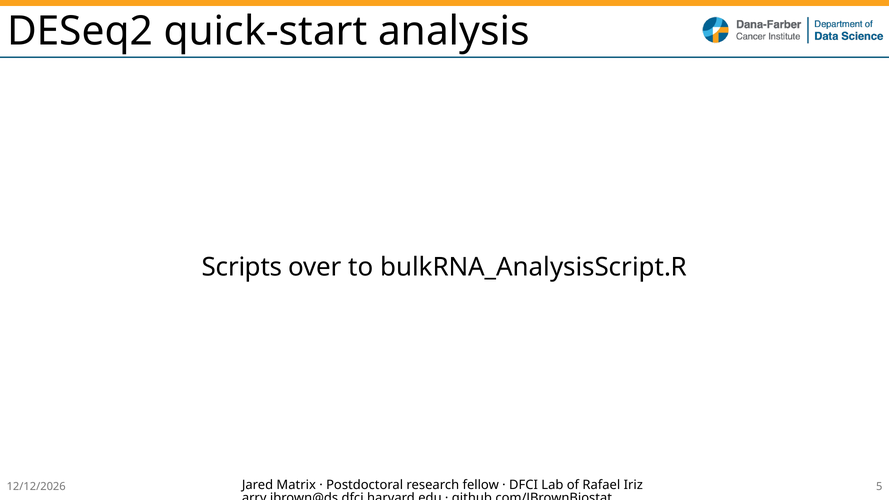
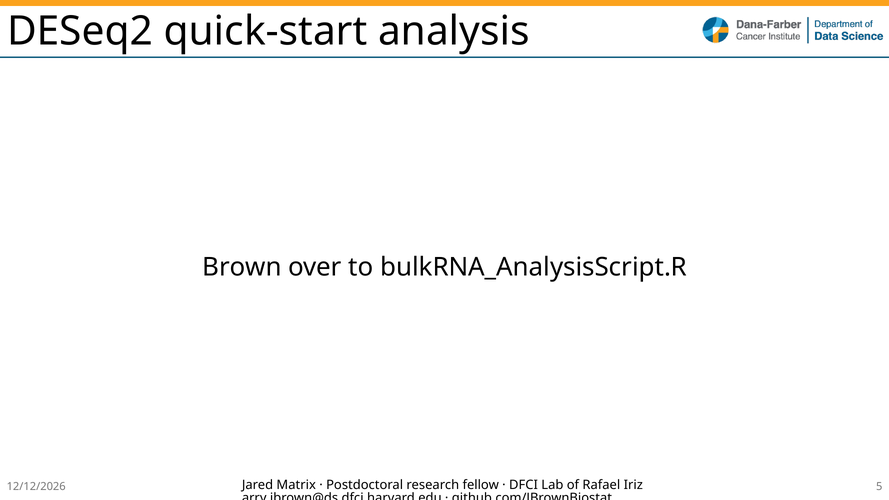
Scripts: Scripts -> Brown (242, 267)
